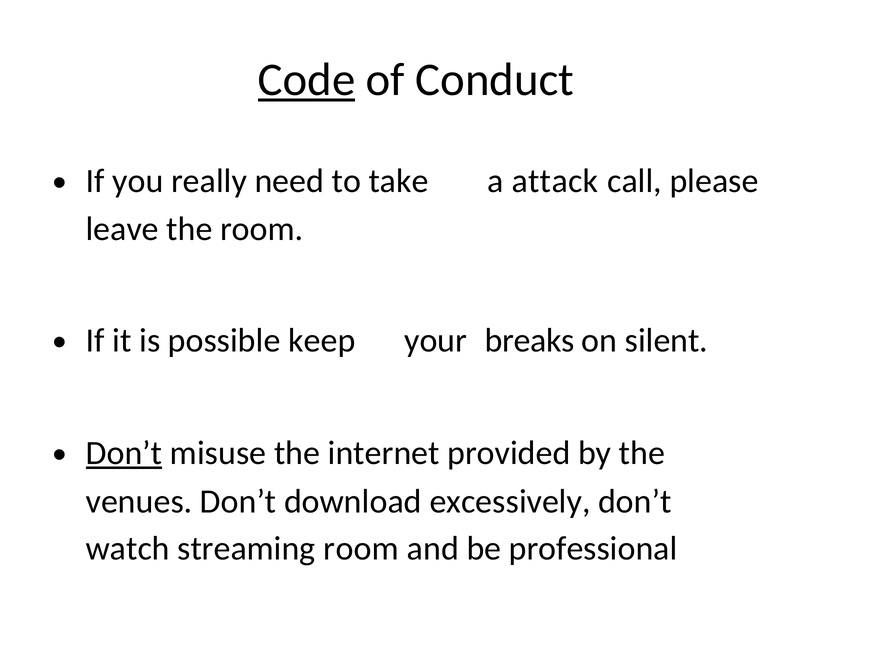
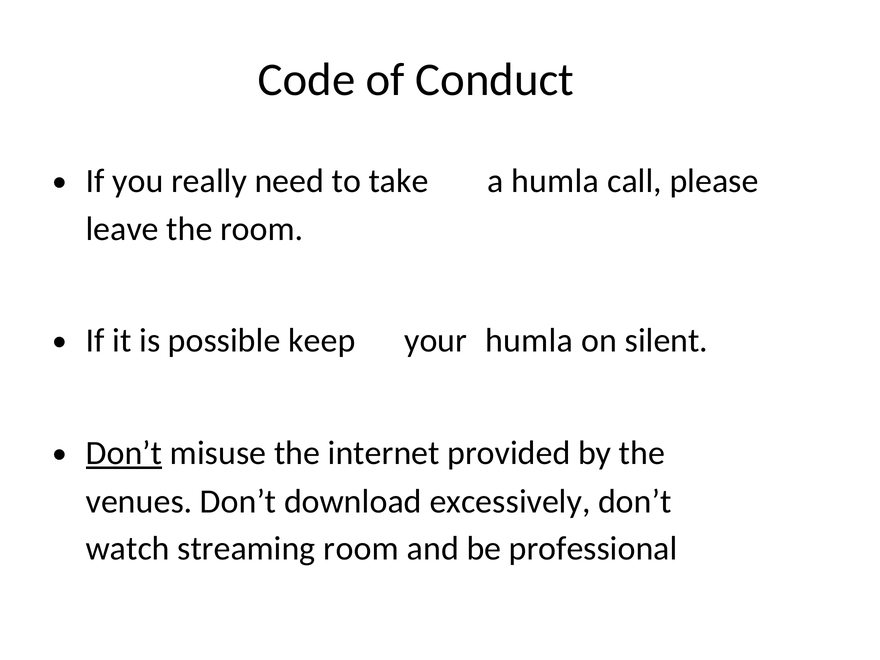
Code underline: present -> none (307, 80)
a attack: attack -> humla (555, 181)
your breaks: breaks -> humla (529, 340)
